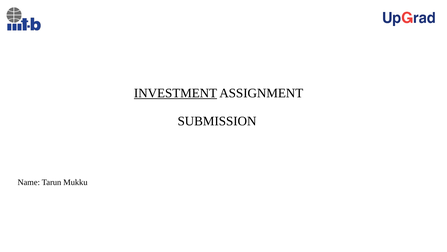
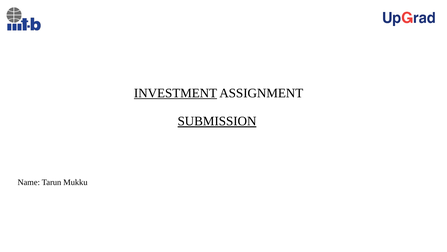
SUBMISSION underline: none -> present (217, 121)
